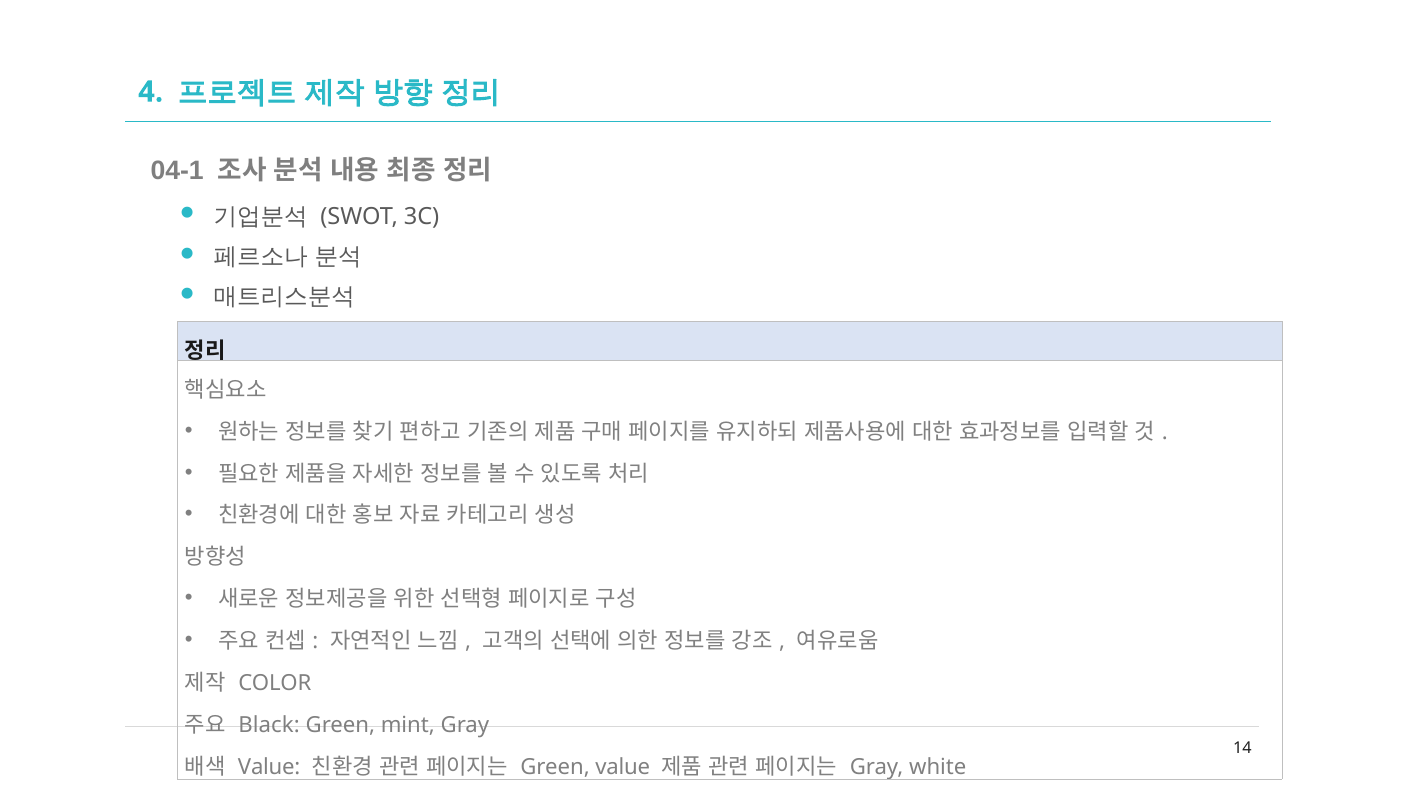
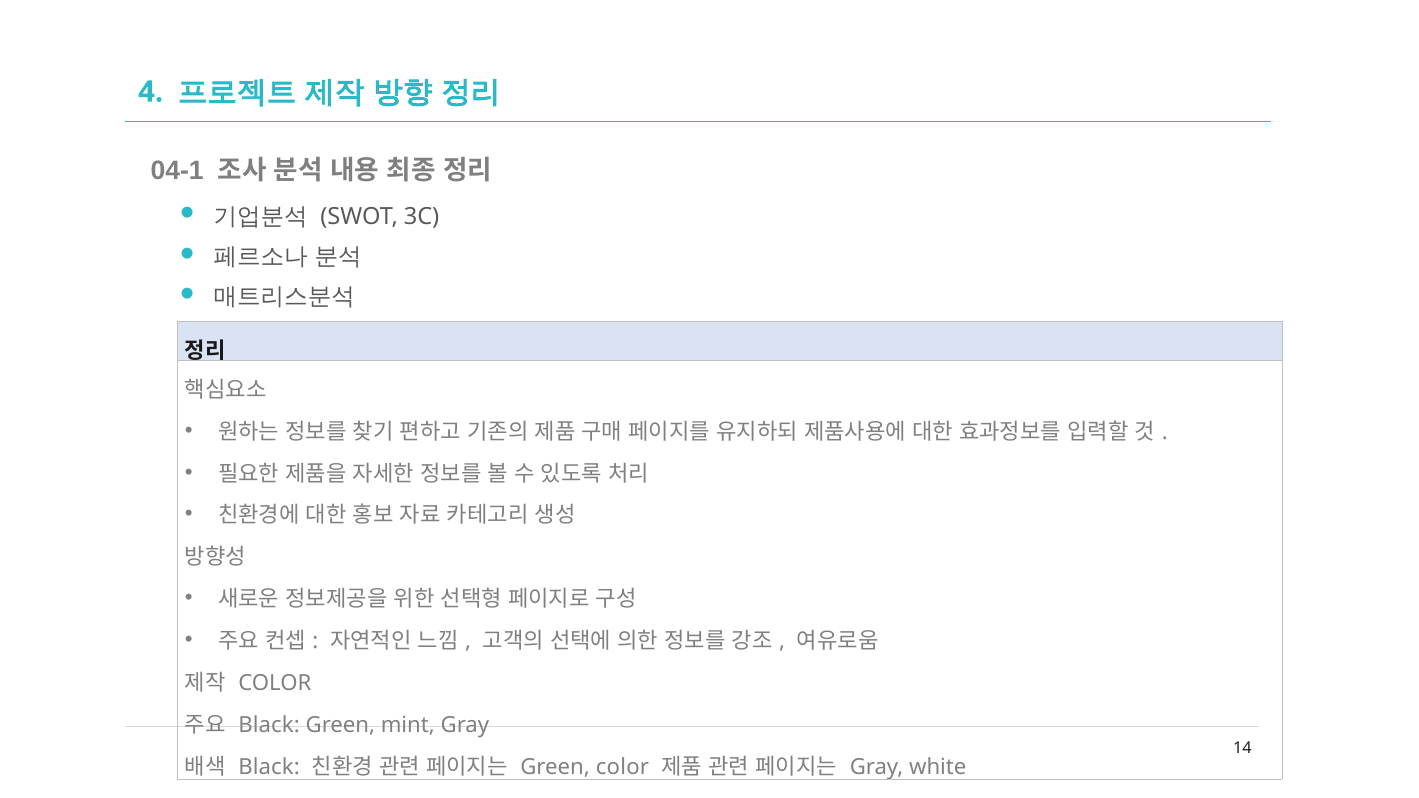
Value: Value -> Black (269, 767)
Green value: value -> color (622, 767)
